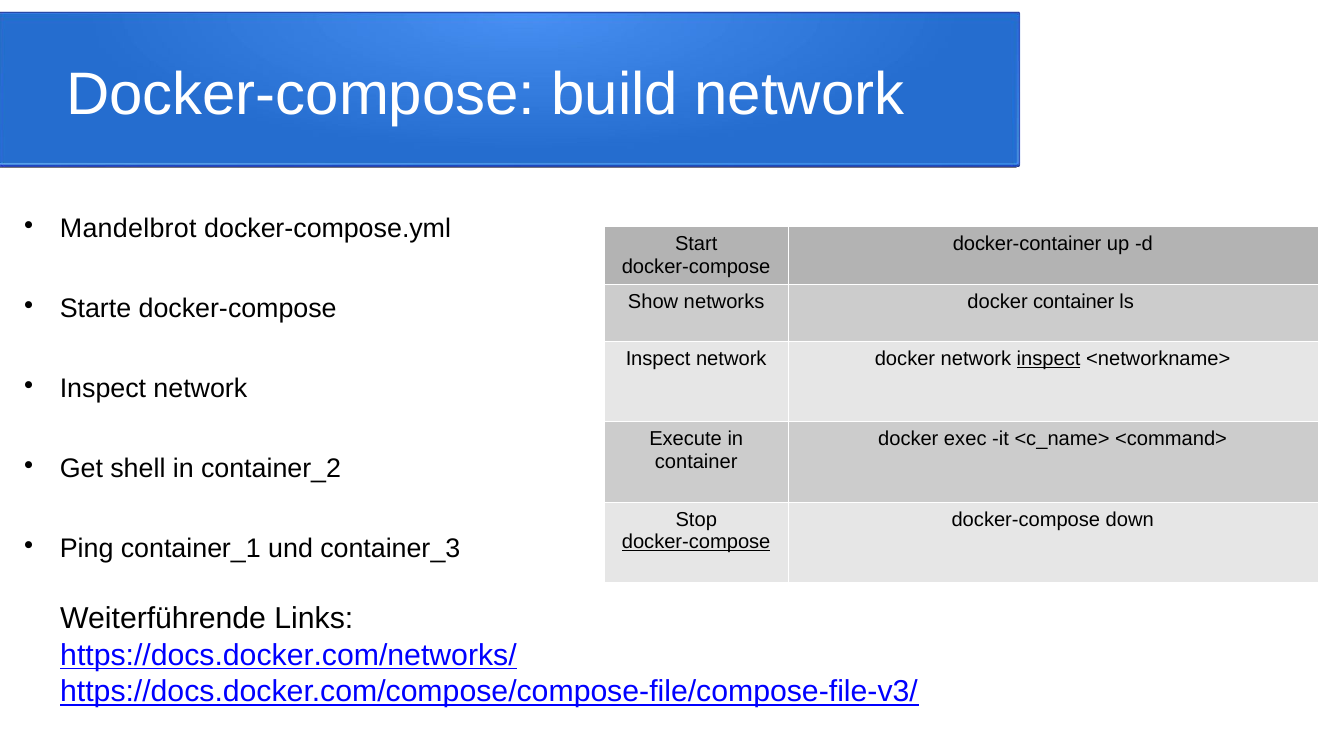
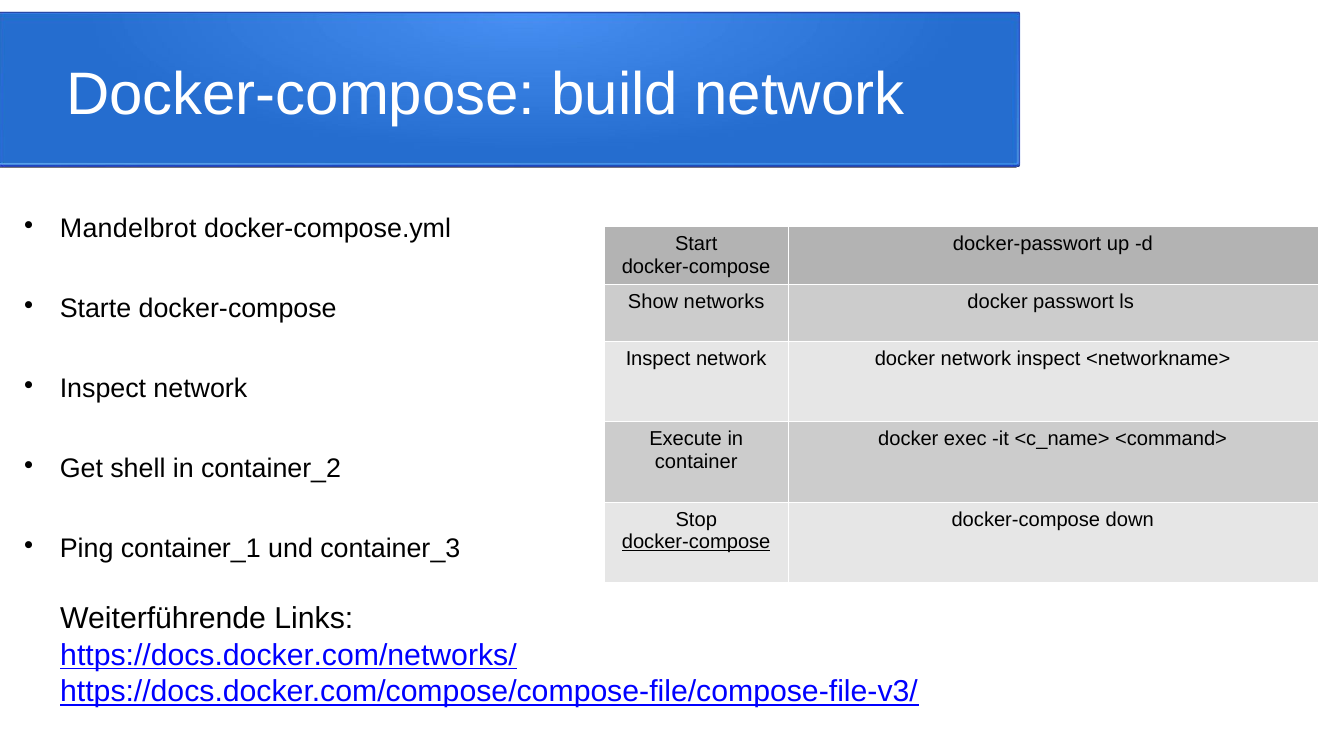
docker-container: docker-container -> docker-passwort (1027, 244)
docker container: container -> passwort (1074, 301)
inspect underline: present -> none (1049, 359)
